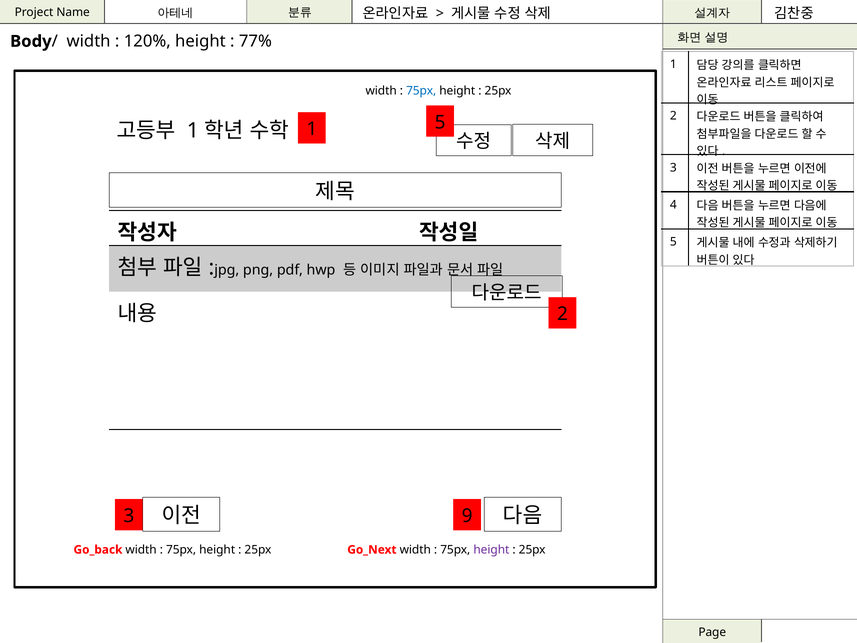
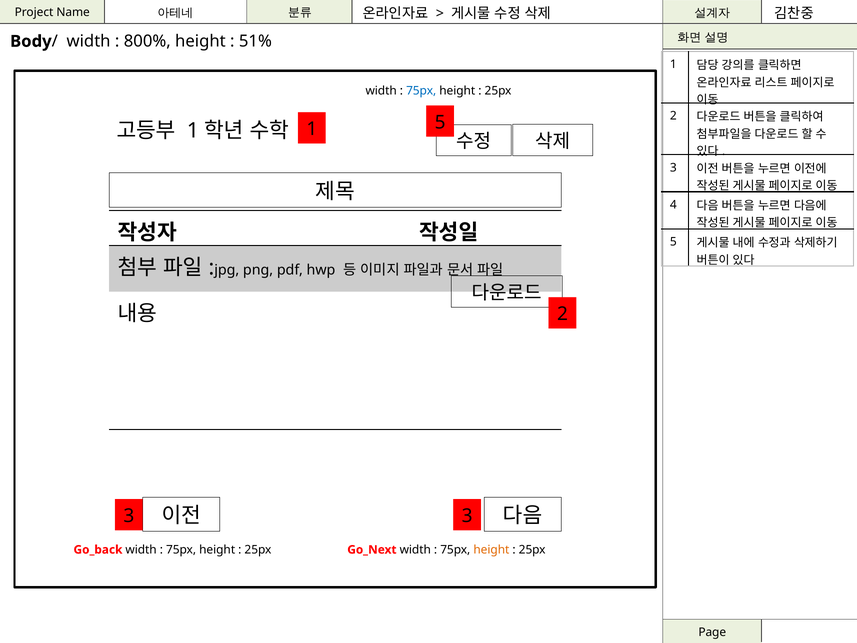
120%: 120% -> 800% (147, 41)
77%: 77% -> 51% (255, 41)
3 9: 9 -> 3 (467, 516)
height colour: purple -> orange (491, 550)
